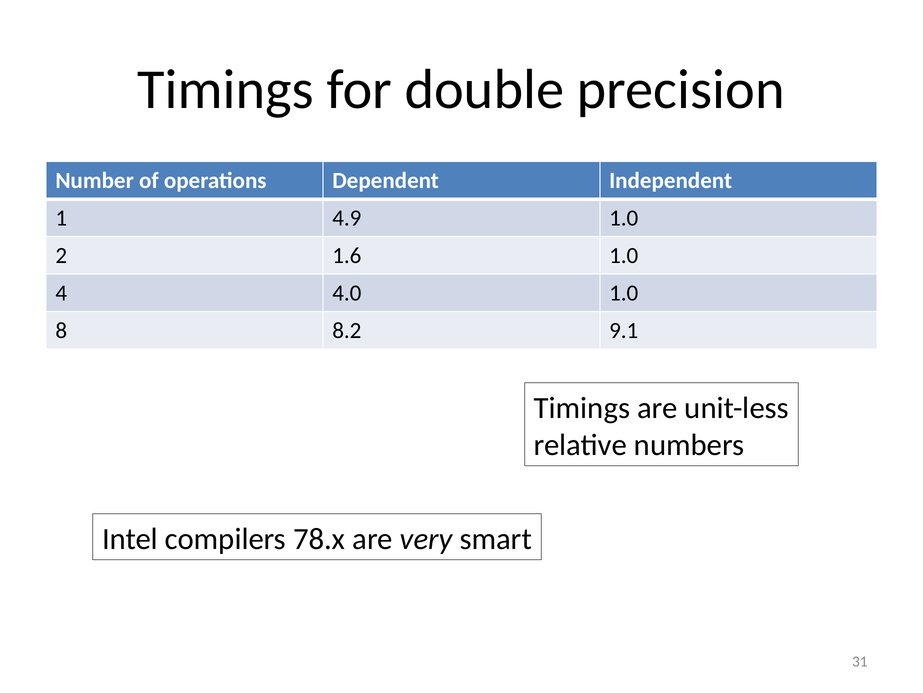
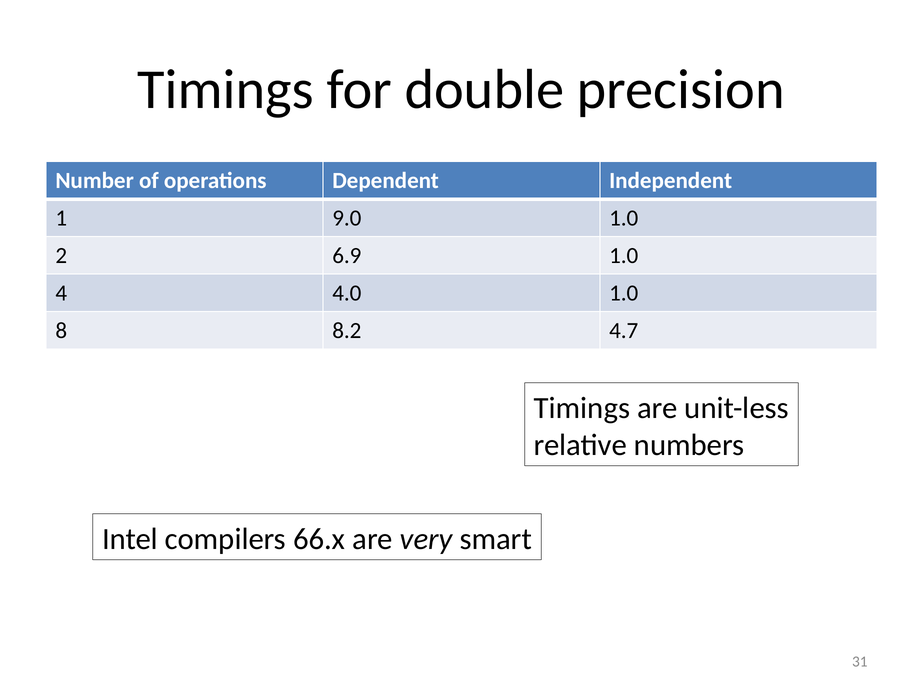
4.9: 4.9 -> 9.0 (347, 218)
1.6: 1.6 -> 6.9 (347, 255)
9.1: 9.1 -> 4.7 (624, 330)
78.x: 78.x -> 66.x (319, 538)
